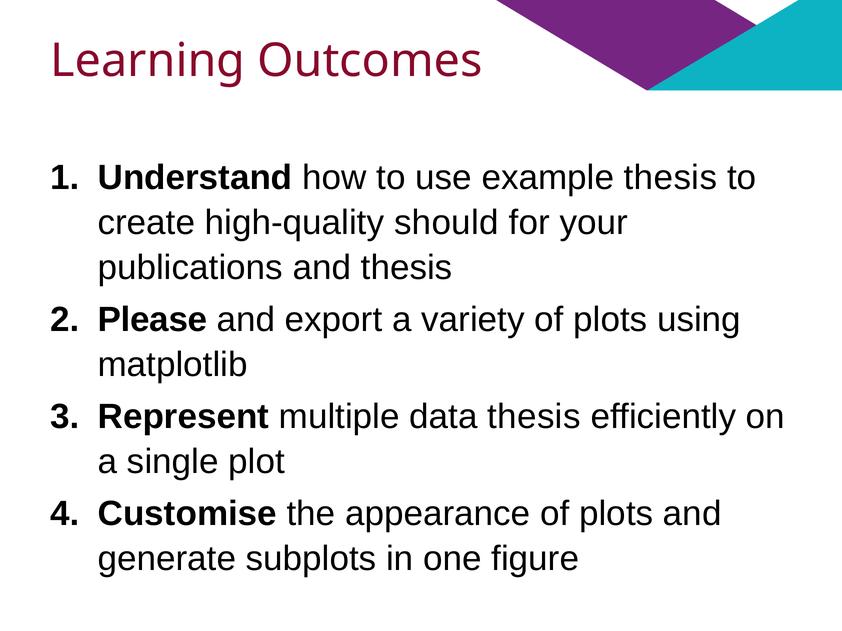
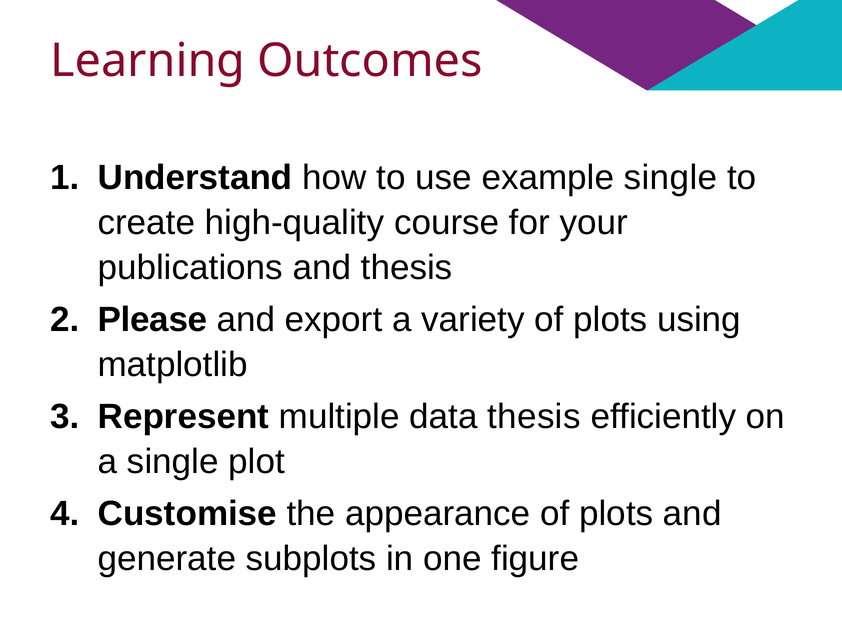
example thesis: thesis -> single (670, 178)
should: should -> course (447, 223)
